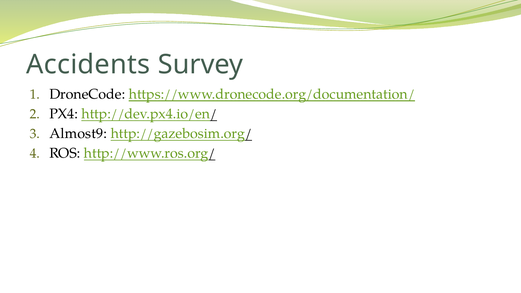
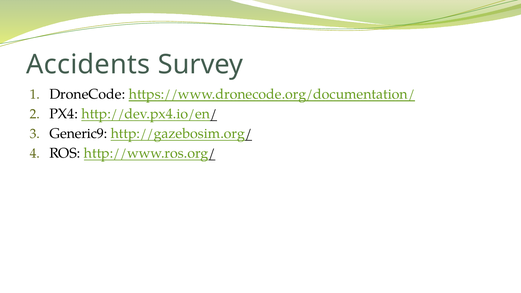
Almost9: Almost9 -> Generic9 (78, 134)
